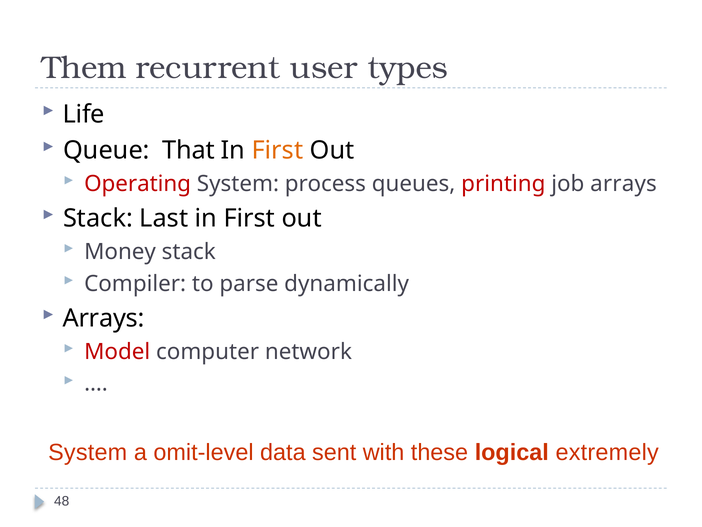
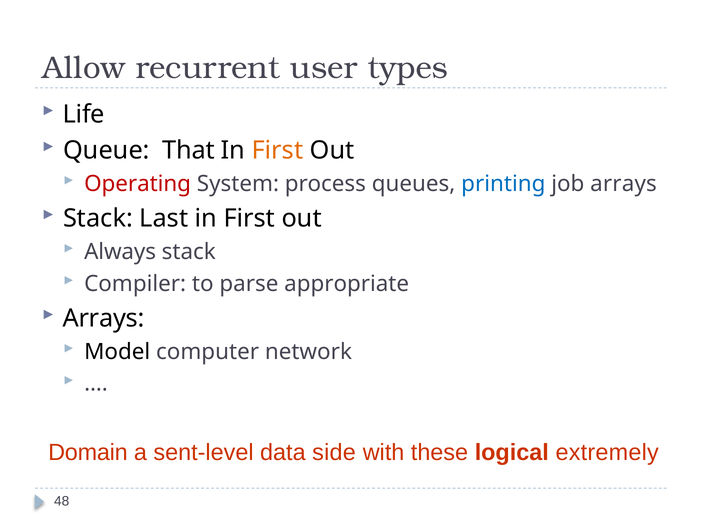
Them: Them -> Allow (84, 68)
printing colour: red -> blue (503, 184)
Money: Money -> Always (120, 252)
dynamically: dynamically -> appropriate (347, 283)
Model colour: red -> black (117, 351)
System: System -> Domain (88, 452)
omit-level: omit-level -> sent-level (204, 452)
sent: sent -> side (334, 452)
